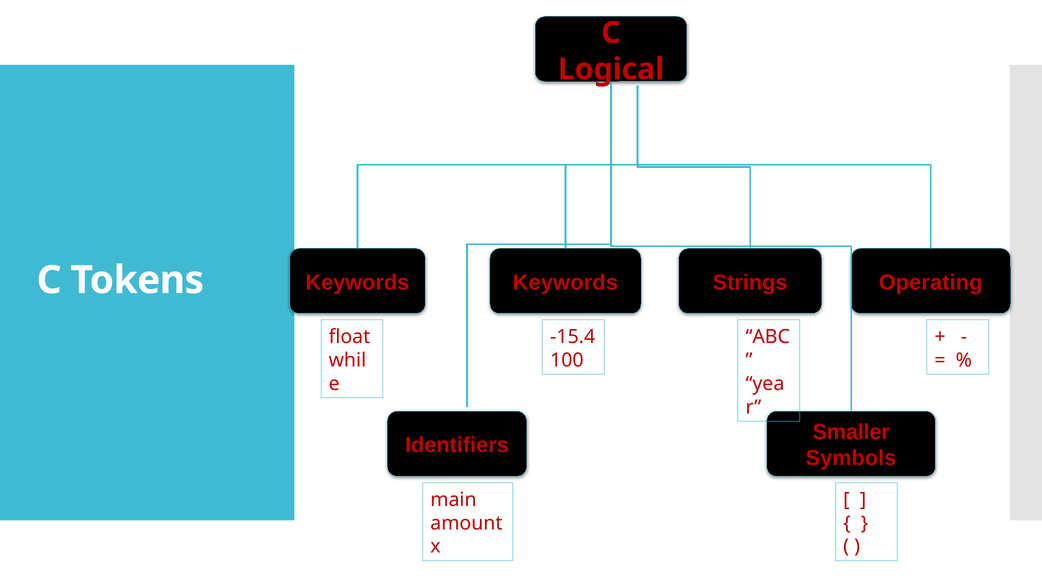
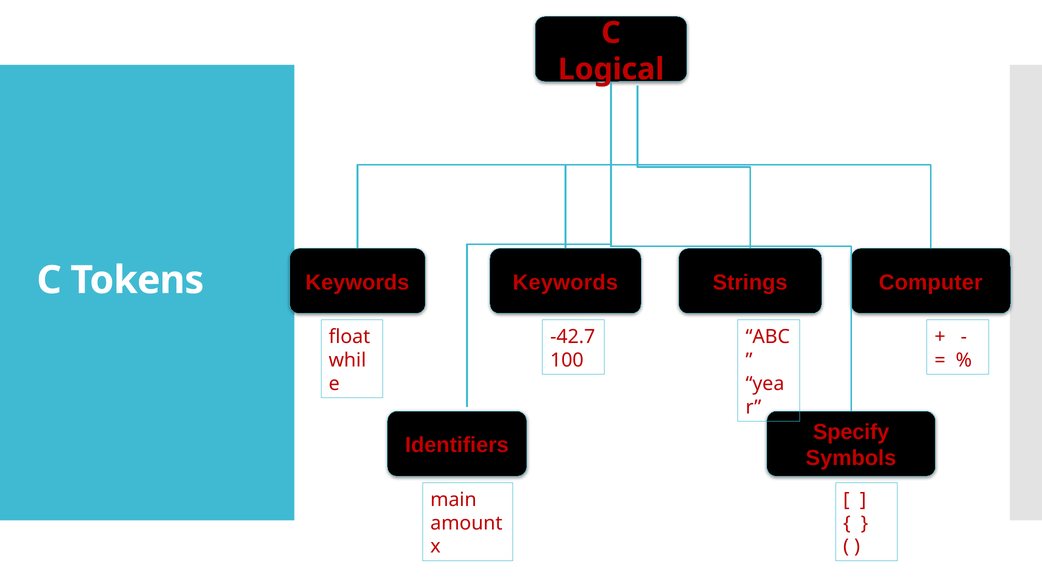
Operating: Operating -> Computer (931, 282)
-15.4: -15.4 -> -42.7 (573, 337)
Smaller: Smaller -> Specify (851, 432)
